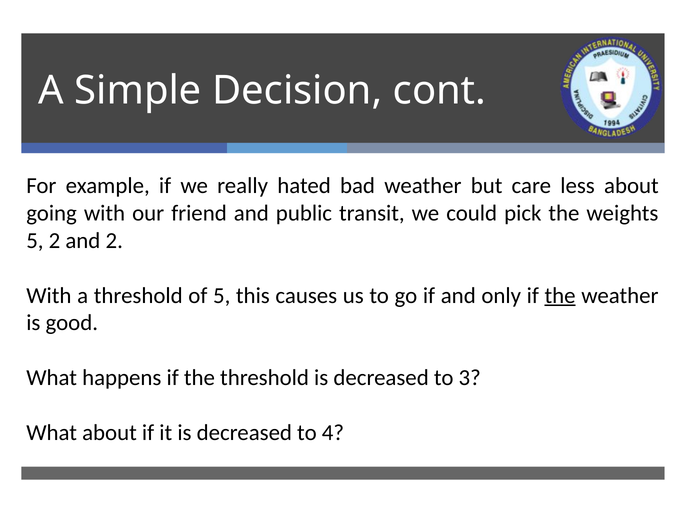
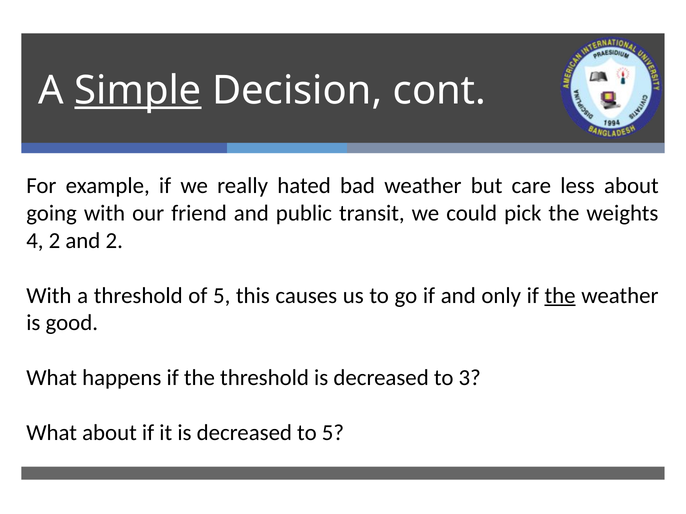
Simple underline: none -> present (138, 91)
5: 5 -> 4 (35, 241)
to 4: 4 -> 5 (333, 433)
